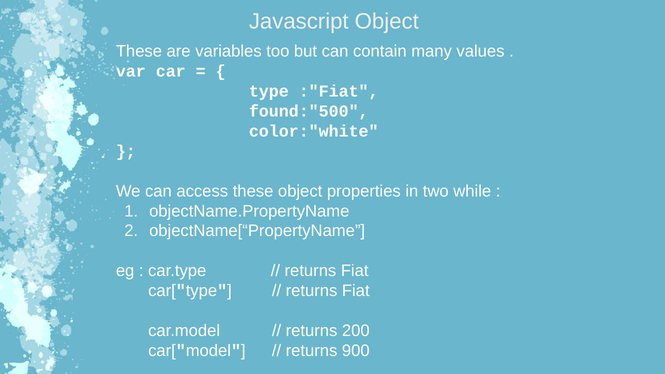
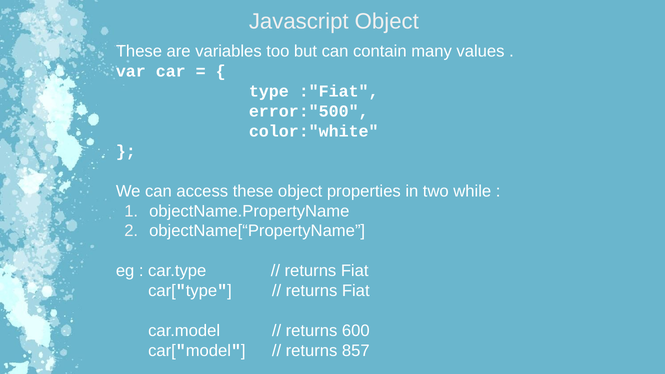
found:"500: found:"500 -> error:"500 (309, 111)
200: 200 -> 600 (356, 331)
900: 900 -> 857 (356, 351)
